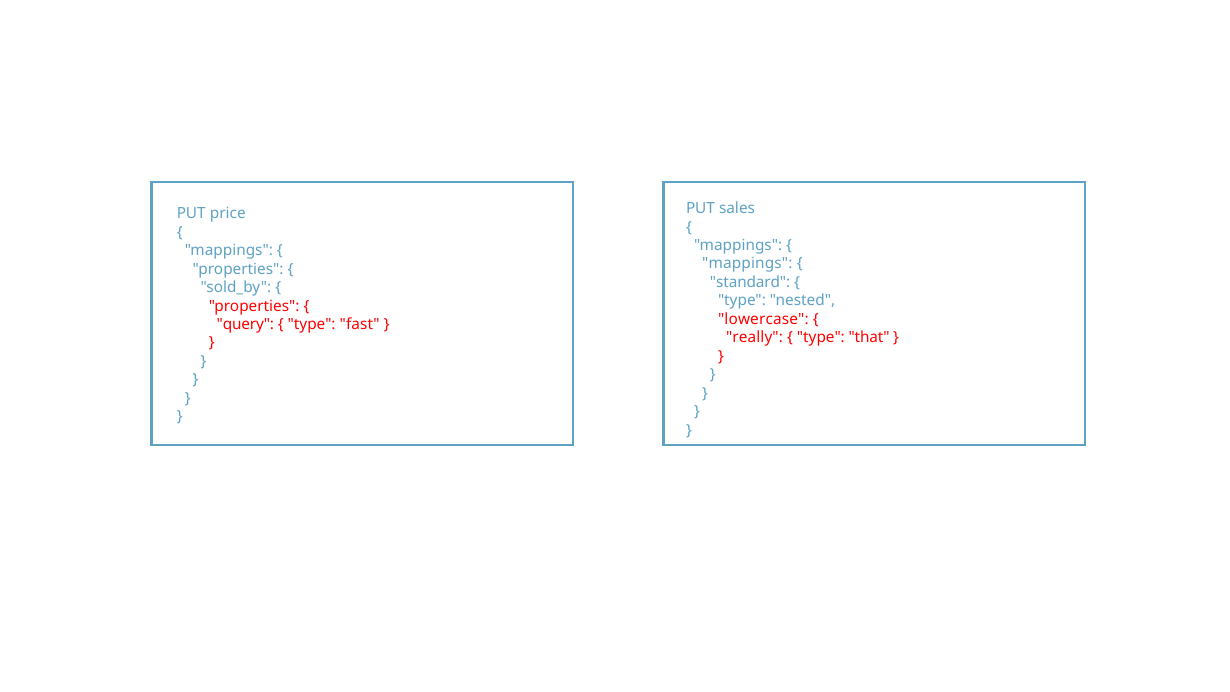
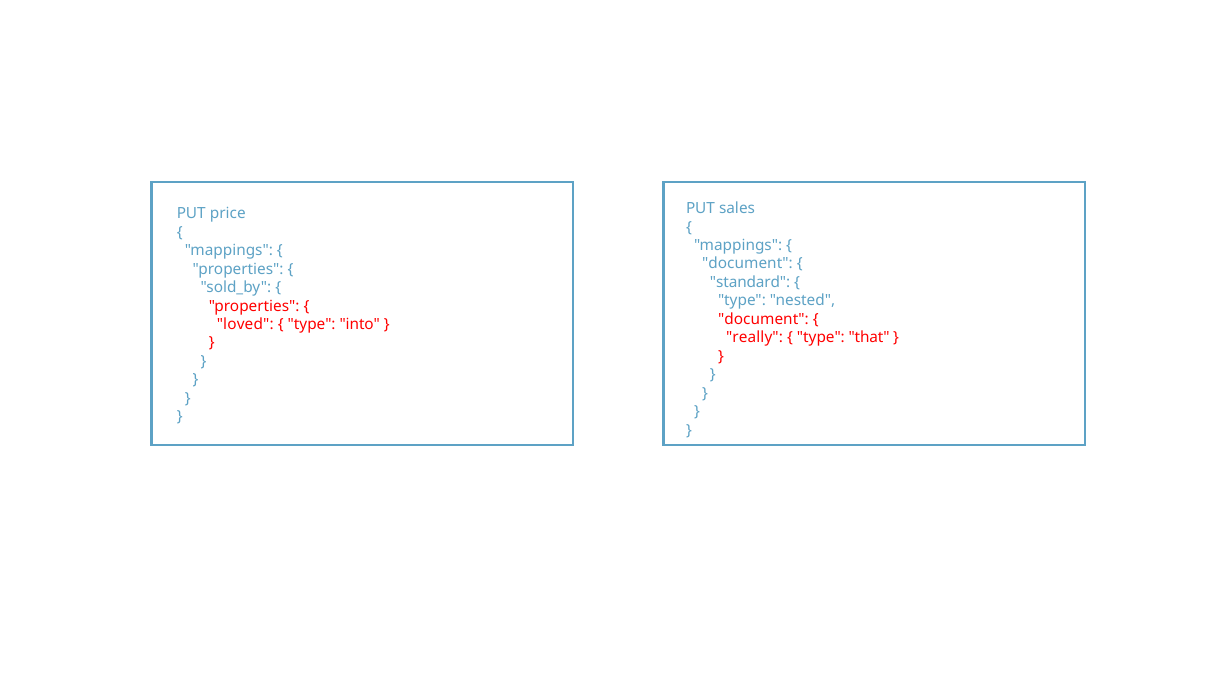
mappings: mappings -> document (747, 264)
lowercase: lowercase -> document (763, 319)
query: query -> loved (245, 324)
fast: fast -> into (360, 324)
